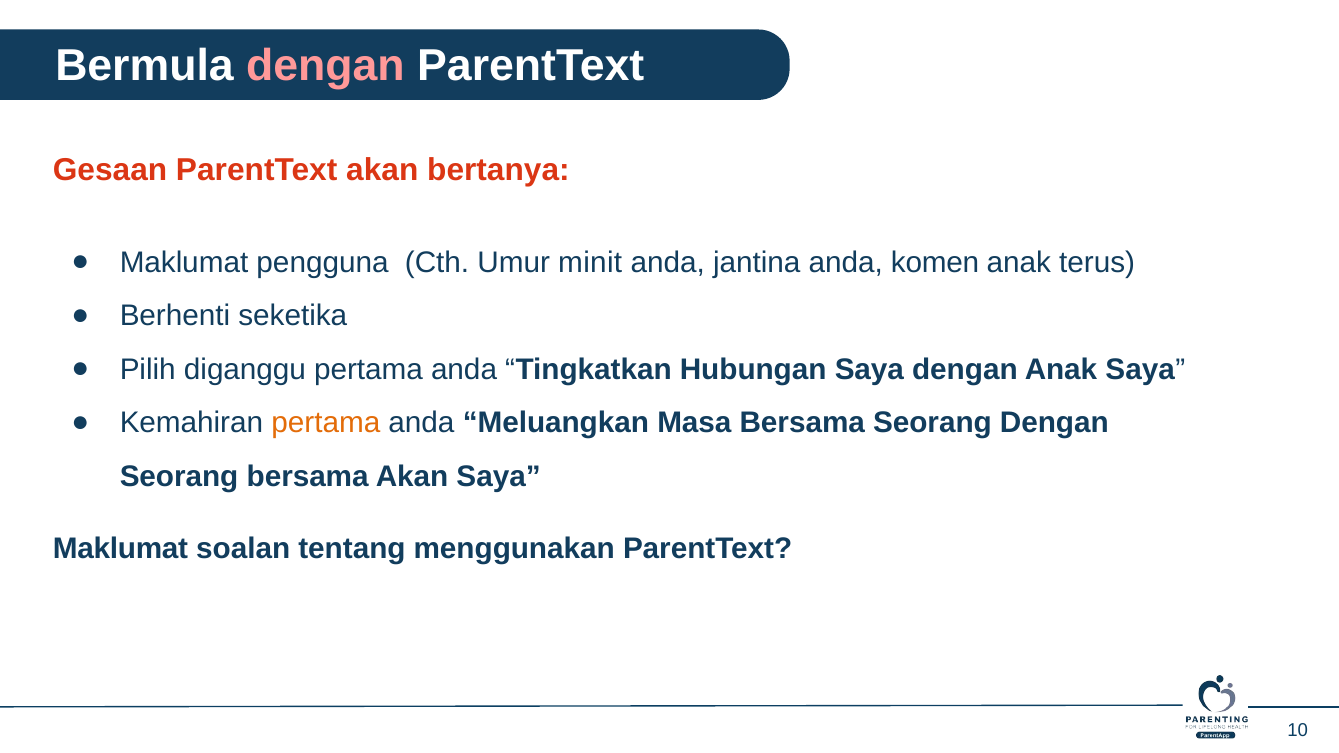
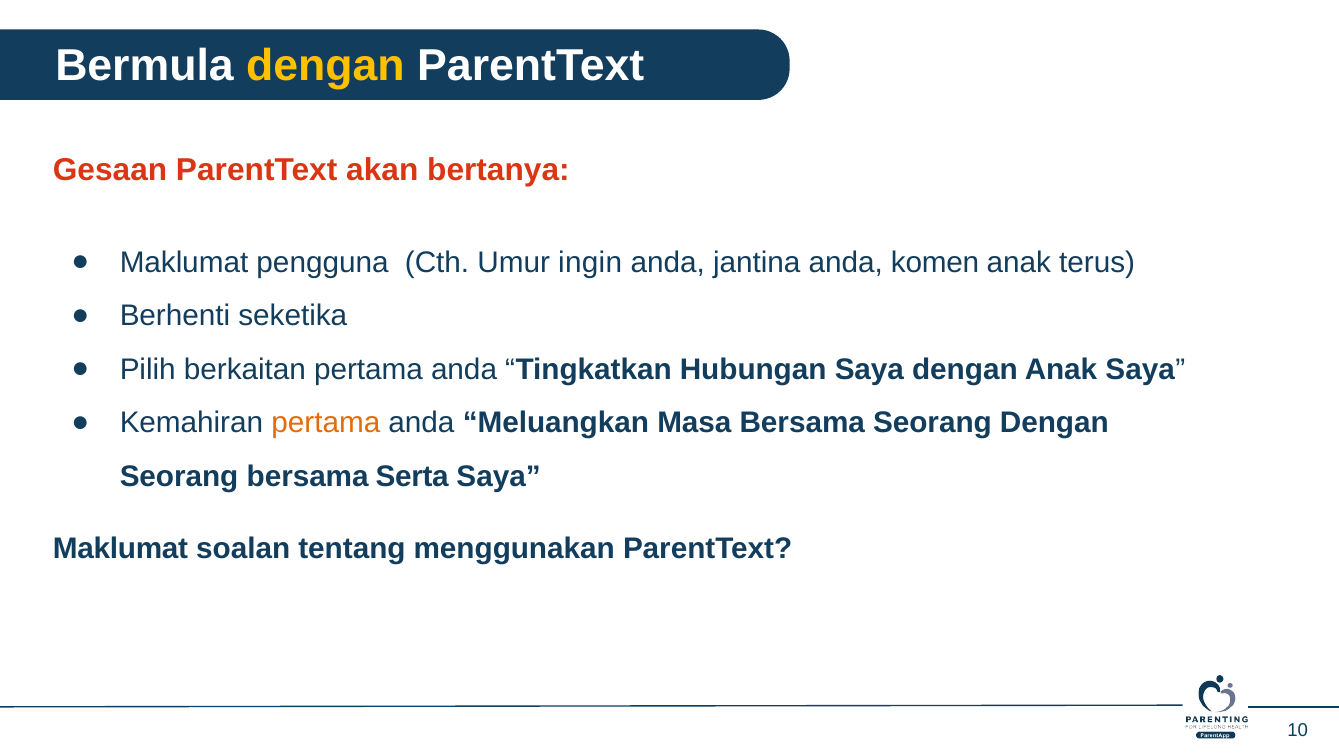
dengan colour: pink -> yellow (325, 65)
minit: minit -> ingin (590, 263)
diganggu: diganggu -> berkaitan (245, 370)
bersama Akan: Akan -> Serta (412, 477)
